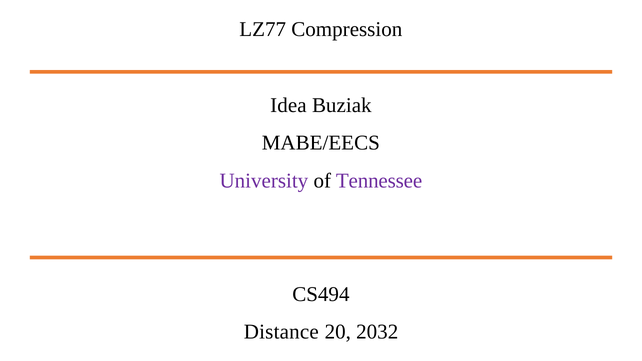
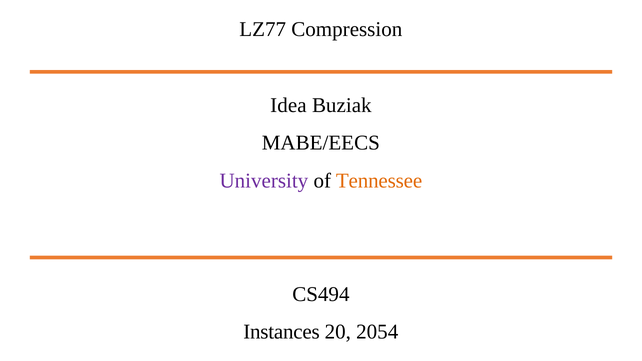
Tennessee colour: purple -> orange (379, 181)
Distance: Distance -> Instances (281, 332)
2032: 2032 -> 2054 (377, 332)
